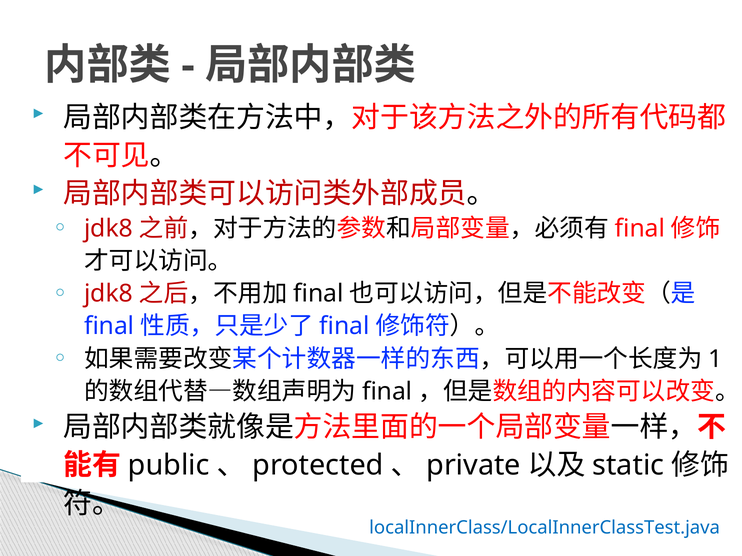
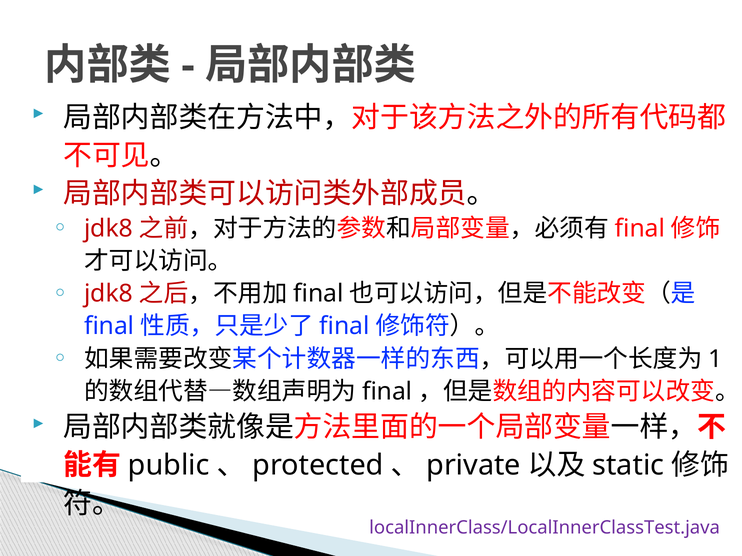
localInnerClass/LocalInnerClassTest.java colour: blue -> purple (545, 528)
